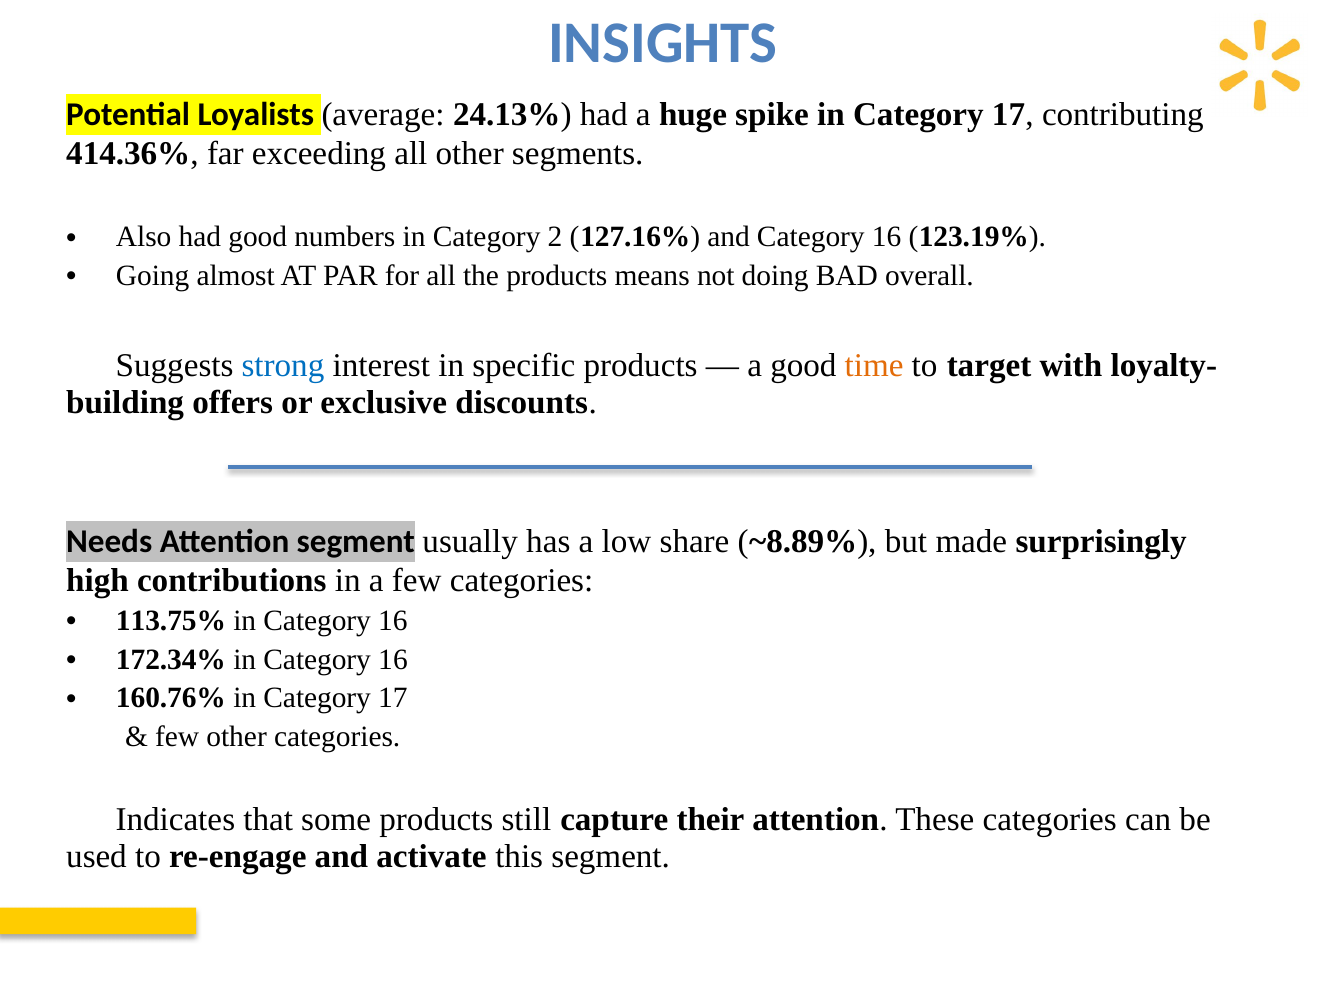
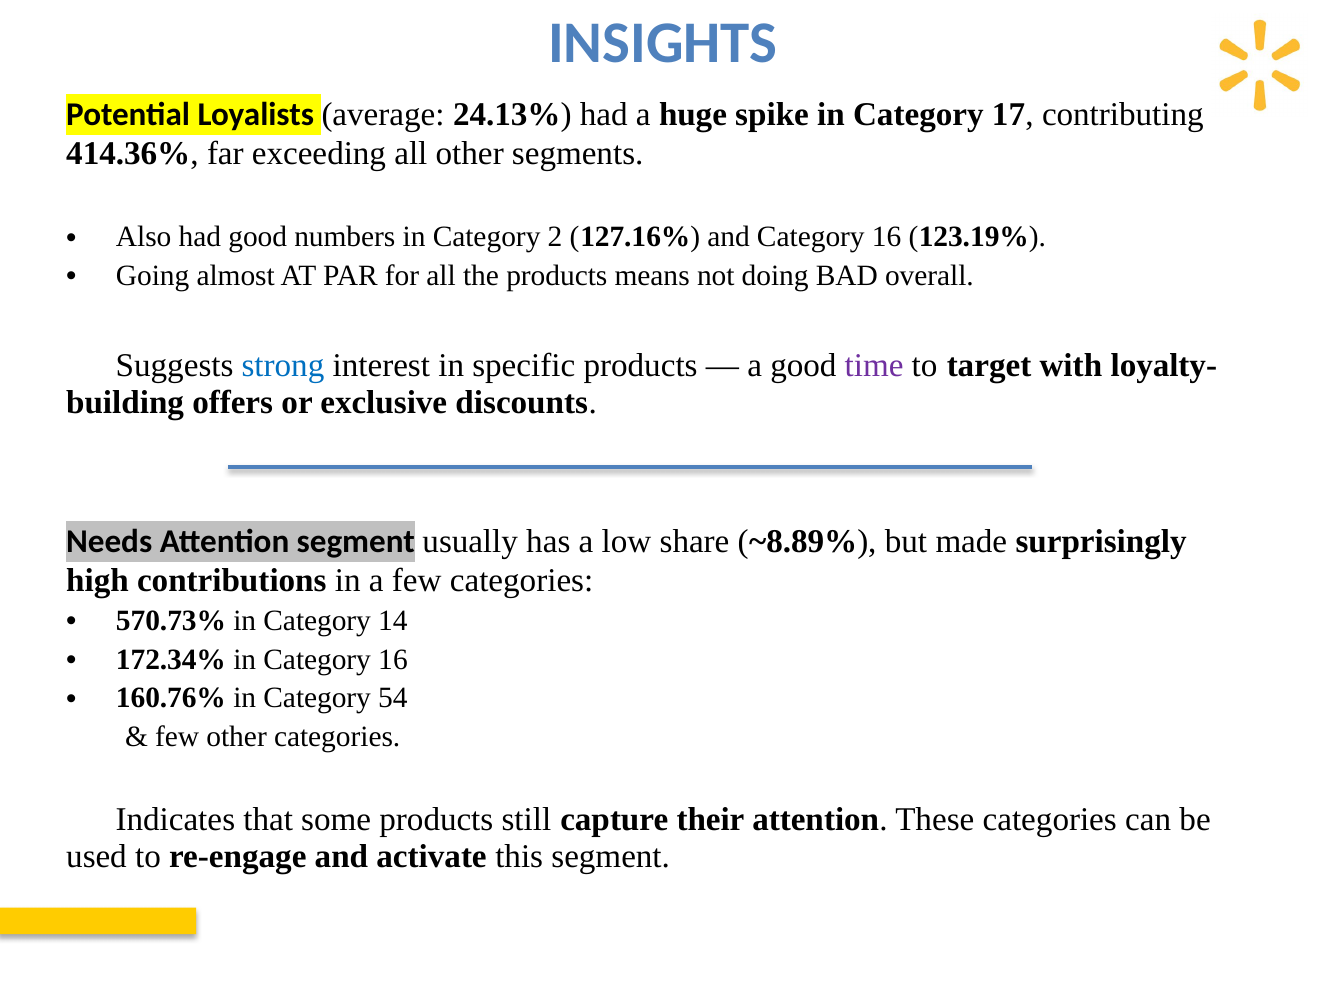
time colour: orange -> purple (874, 365)
113.75%: 113.75% -> 570.73% (171, 621)
16: 16 -> 14 (393, 621)
160.76% in Category 17: 17 -> 54 (393, 698)
